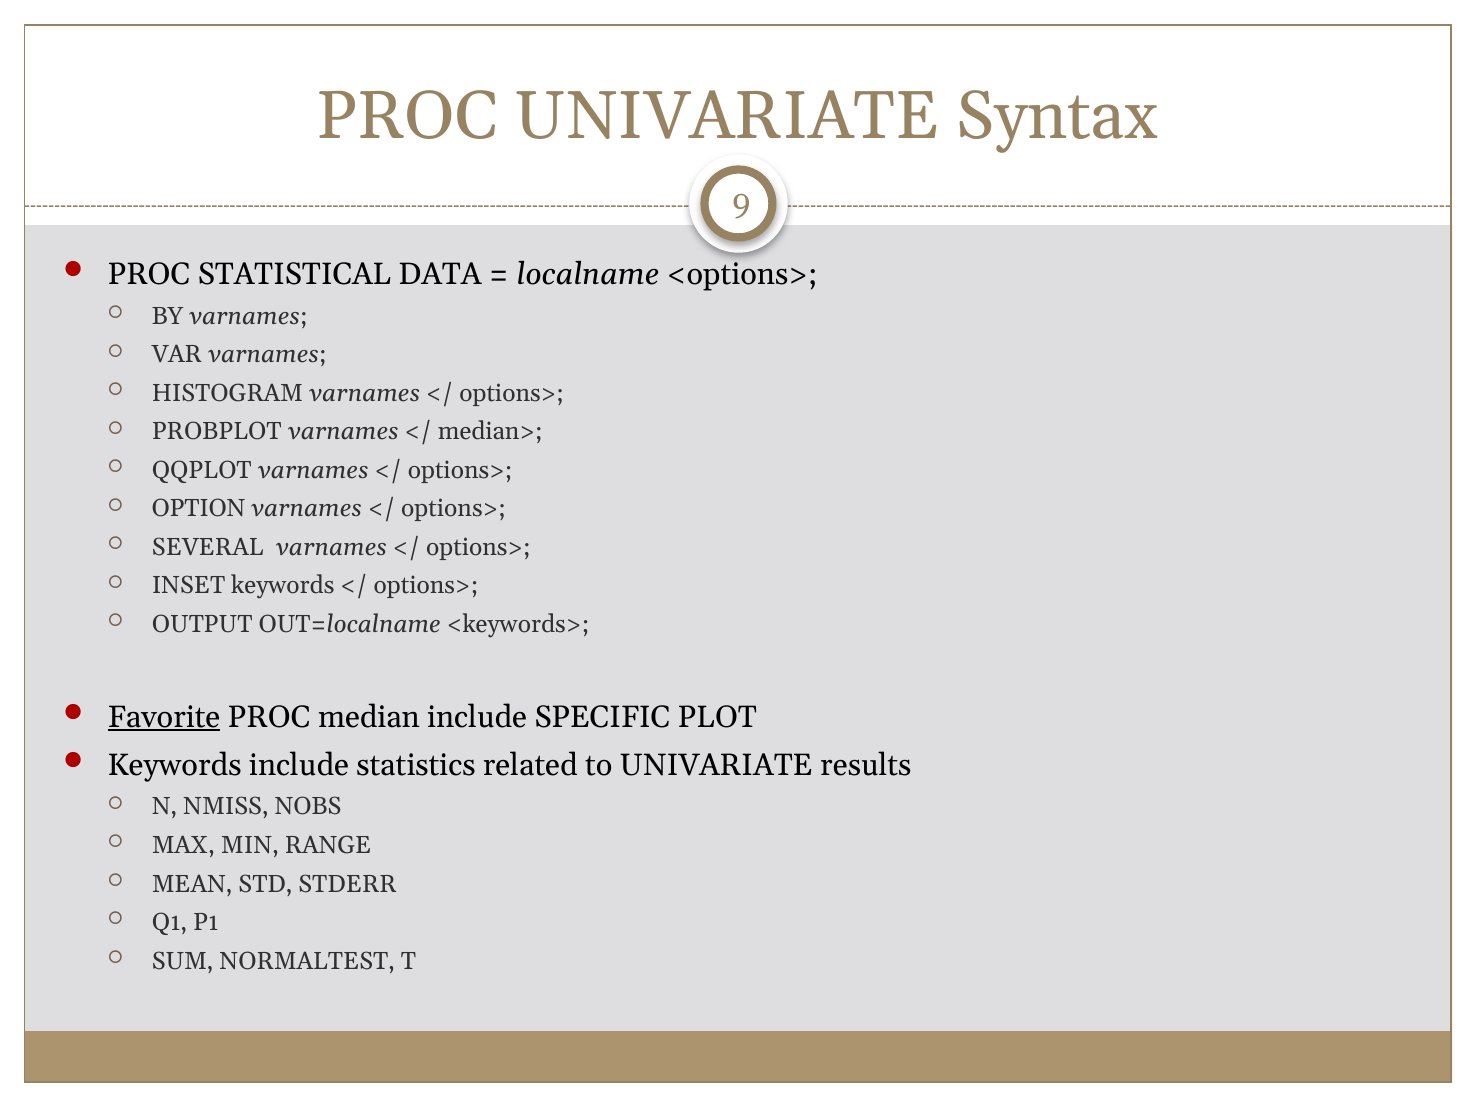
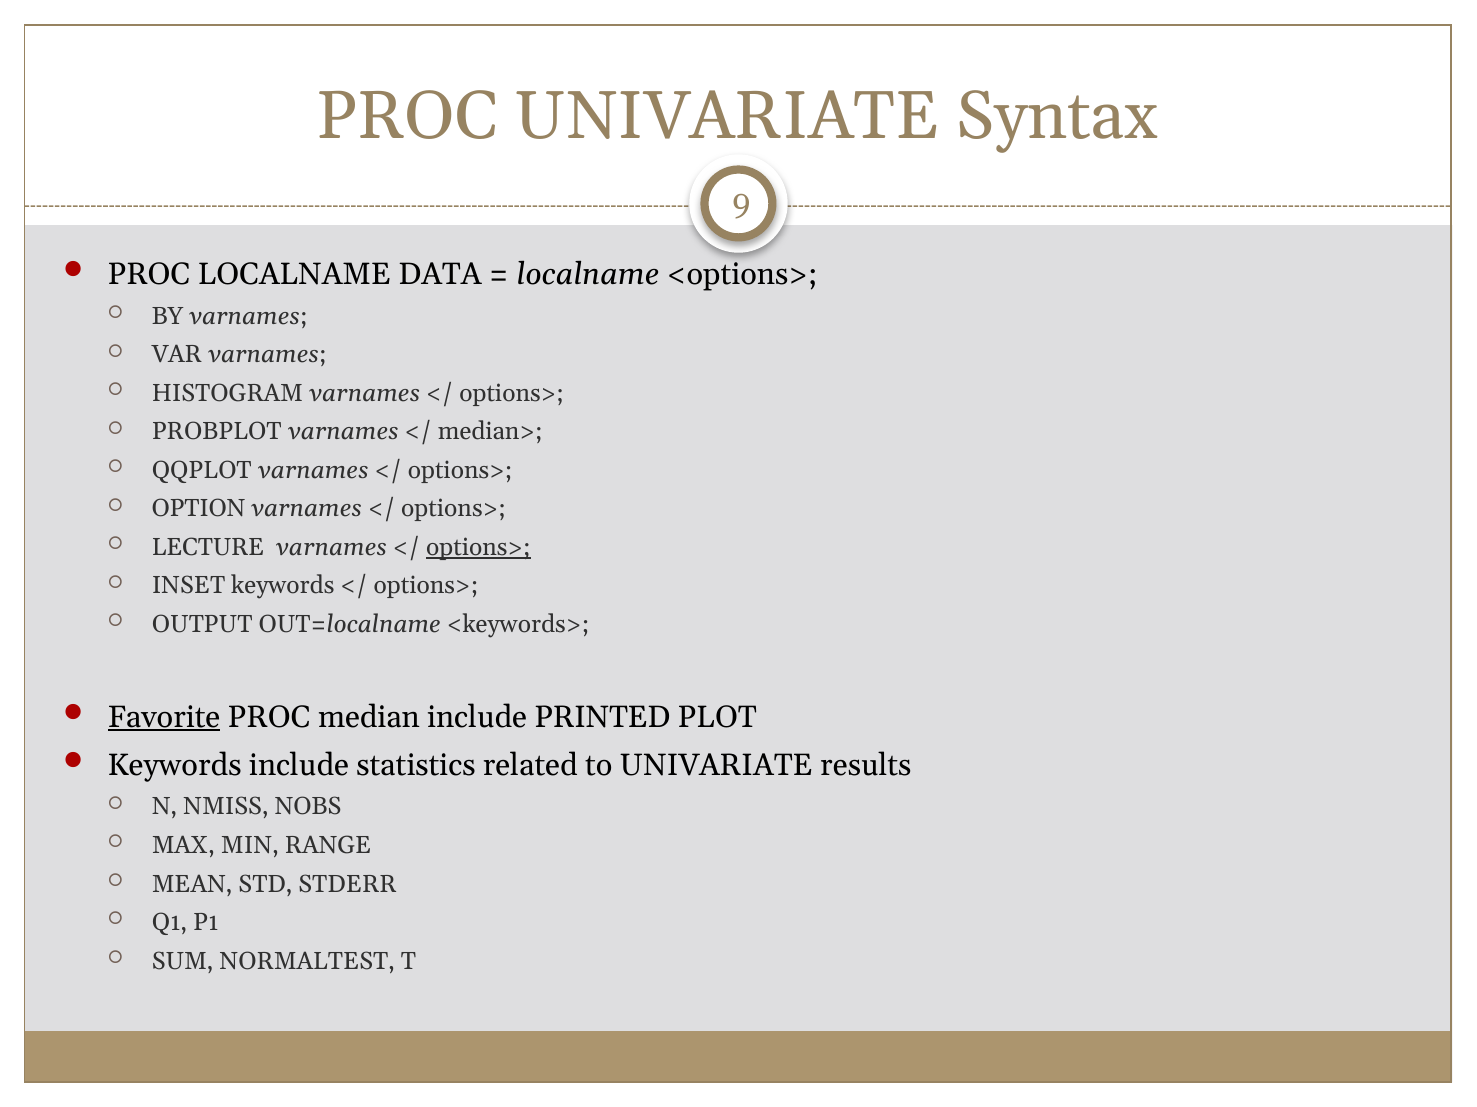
PROC STATISTICAL: STATISTICAL -> LOCALNAME (294, 275)
SEVERAL: SEVERAL -> LECTURE (208, 548)
options> underline: none -> present (479, 548)
SPECIFIC: SPECIFIC -> PRINTED (602, 718)
